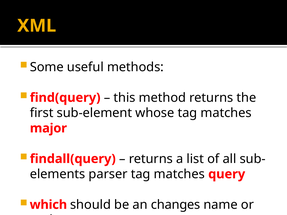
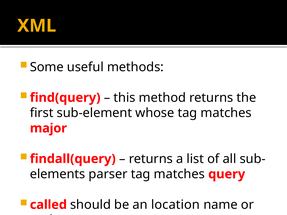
which: which -> called (48, 205)
changes: changes -> location (175, 205)
